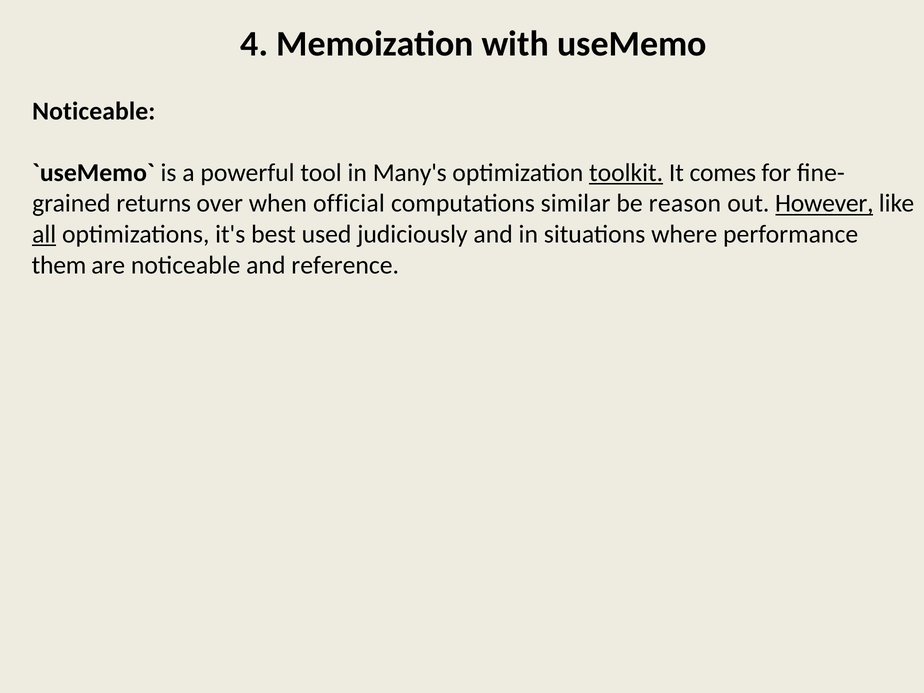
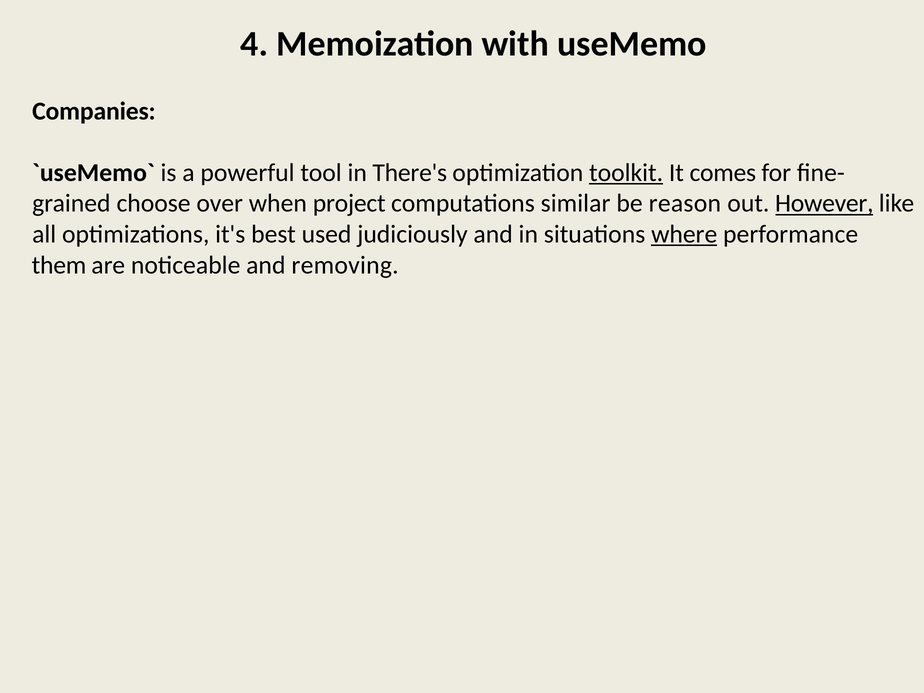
Noticeable: Noticeable -> Companies (94, 111)
Many's: Many's -> There's (410, 173)
returns: returns -> choose (154, 203)
official: official -> project (349, 203)
all underline: present -> none (44, 234)
where underline: none -> present (684, 234)
reference: reference -> removing (345, 265)
